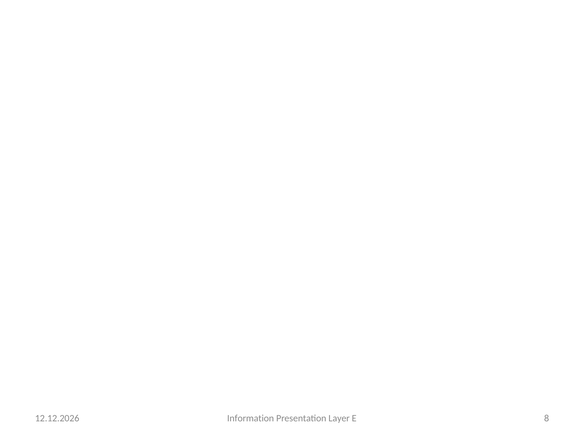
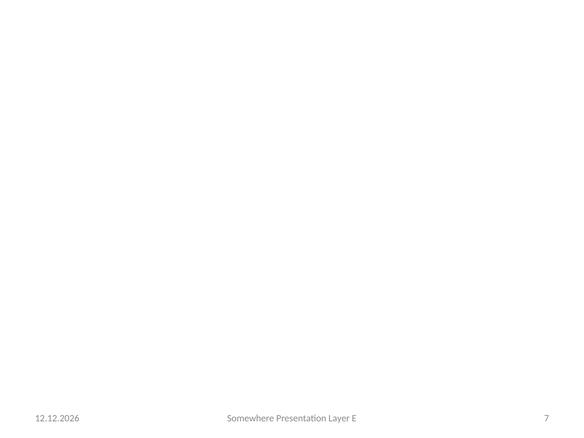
Information: Information -> Somewhere (251, 418)
8: 8 -> 7 (547, 418)
